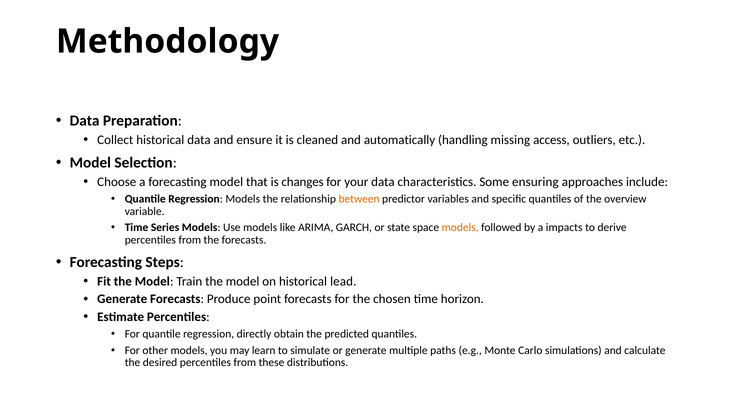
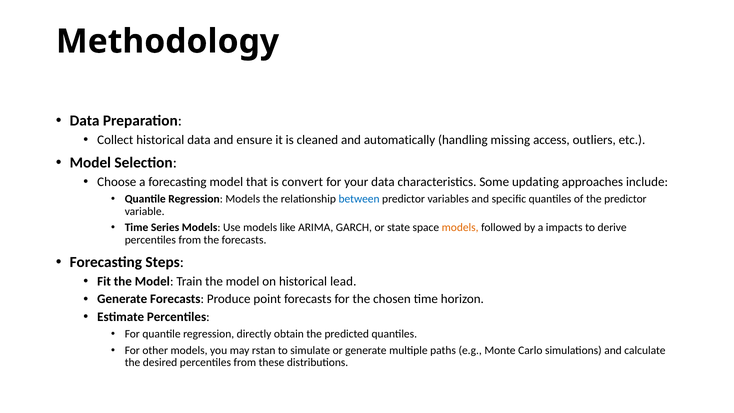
changes: changes -> convert (302, 182)
ensuring: ensuring -> updating (535, 182)
between colour: orange -> blue (359, 199)
the overview: overview -> predictor (625, 199)
learn: learn -> rstan (264, 350)
